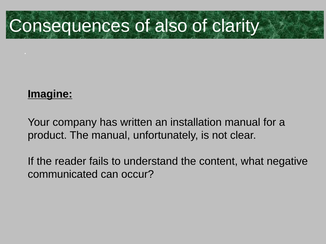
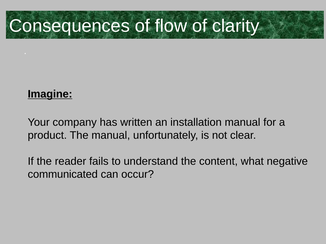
also: also -> flow (171, 26)
